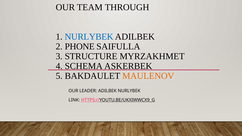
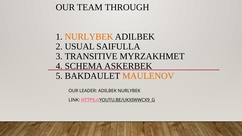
NURLYBEK colour: blue -> orange (89, 37)
PHONE: PHONE -> USUAL (80, 47)
STRUCTURE: STRUCTURE -> TRANSITIVE (91, 56)
